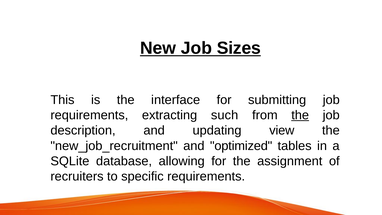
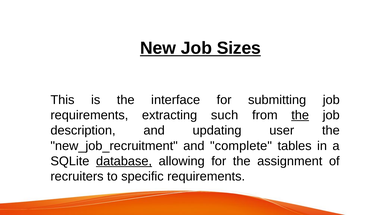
view: view -> user (282, 130)
optimized: optimized -> complete (241, 146)
database underline: none -> present (124, 161)
